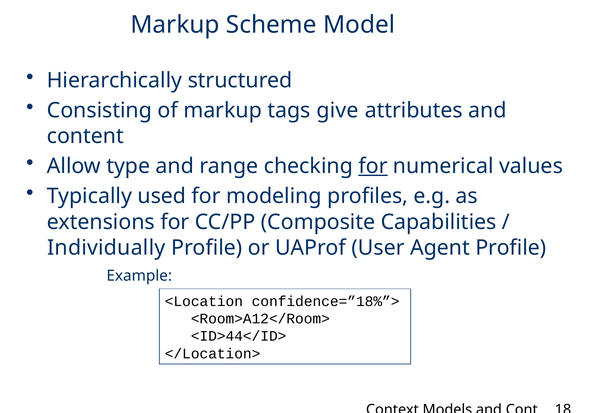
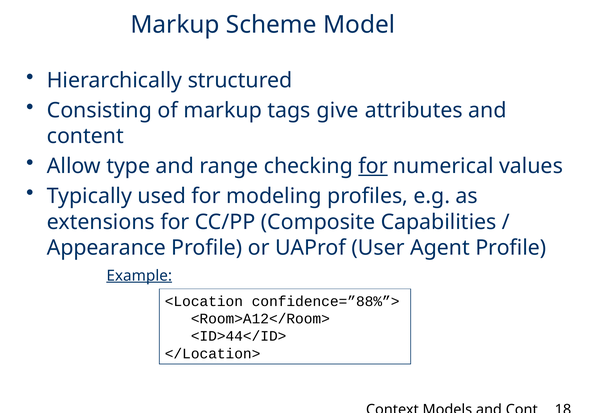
Individually: Individually -> Appearance (106, 247)
Example underline: none -> present (139, 275)
confidence=”18%”>: confidence=”18%”> -> confidence=”88%”> (326, 301)
